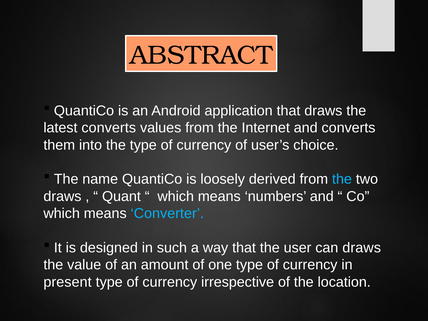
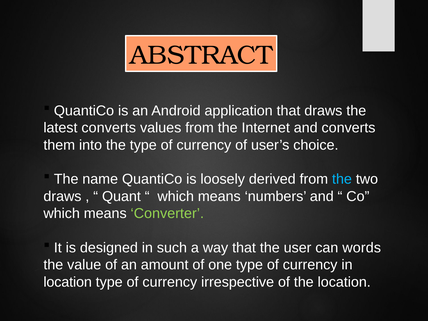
Converter colour: light blue -> light green (167, 214)
can draws: draws -> words (362, 248)
present: present -> location (68, 282)
